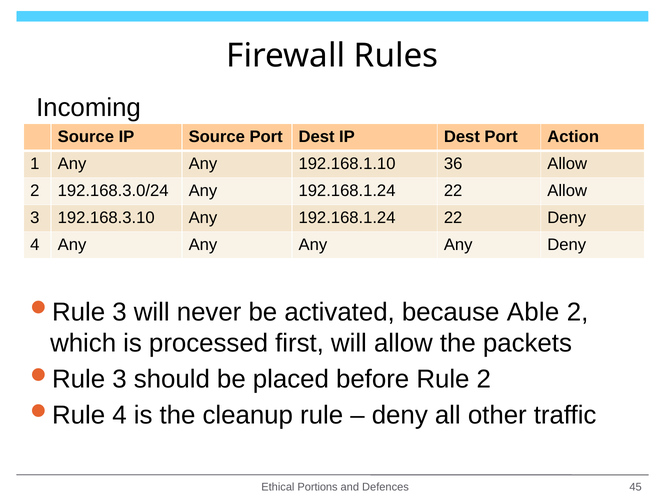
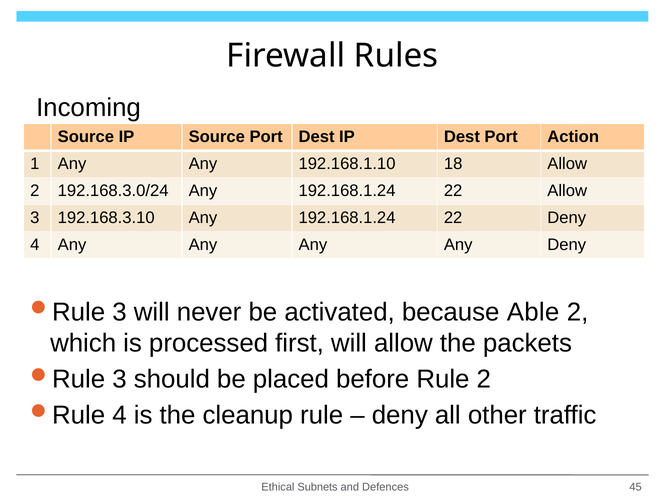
36: 36 -> 18 (453, 164)
Portions: Portions -> Subnets (318, 487)
